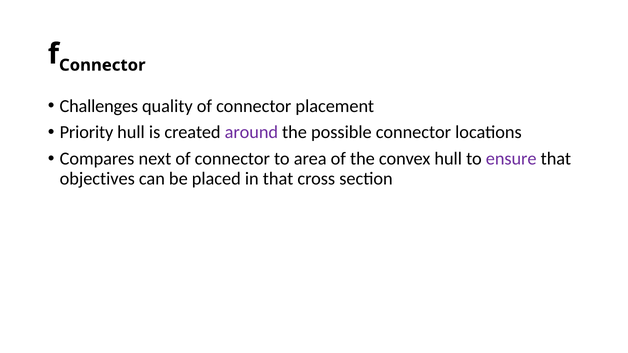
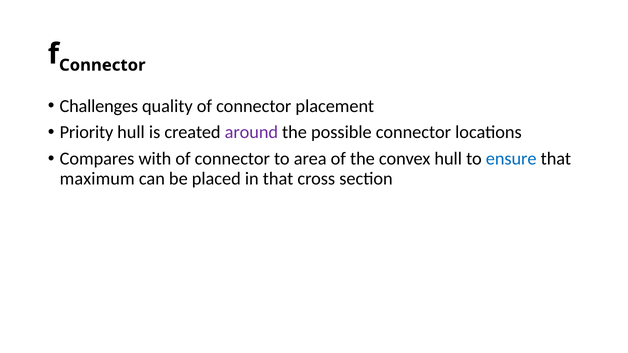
next: next -> with (155, 159)
ensure colour: purple -> blue (511, 159)
objectives: objectives -> maximum (97, 179)
